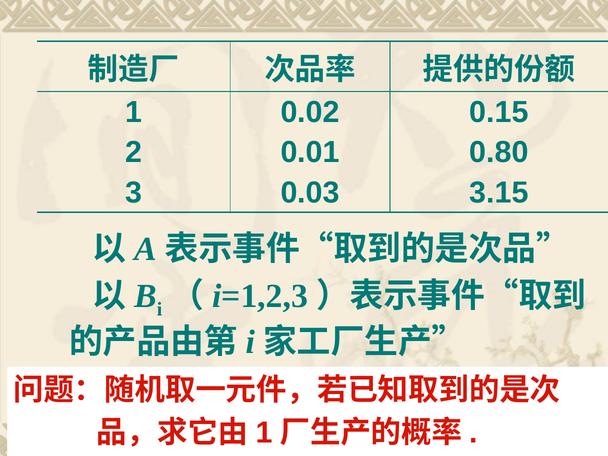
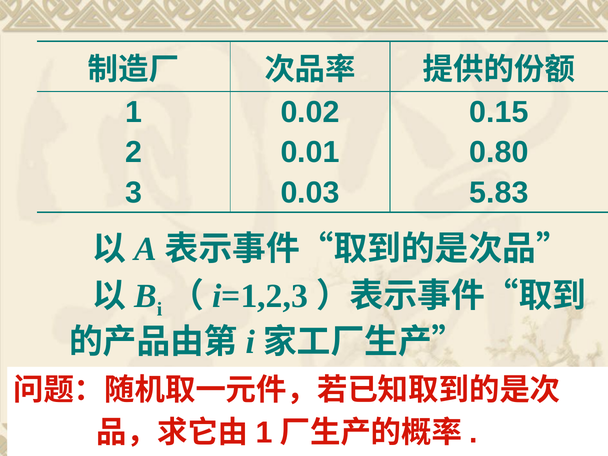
3.15: 3.15 -> 5.83 (499, 193)
